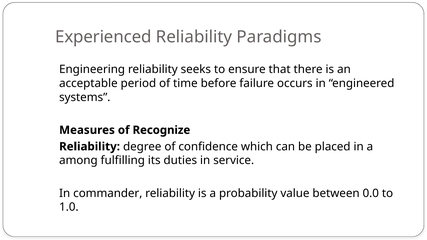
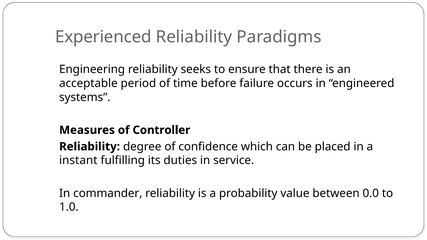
Recognize: Recognize -> Controller (161, 130)
among: among -> instant (78, 161)
